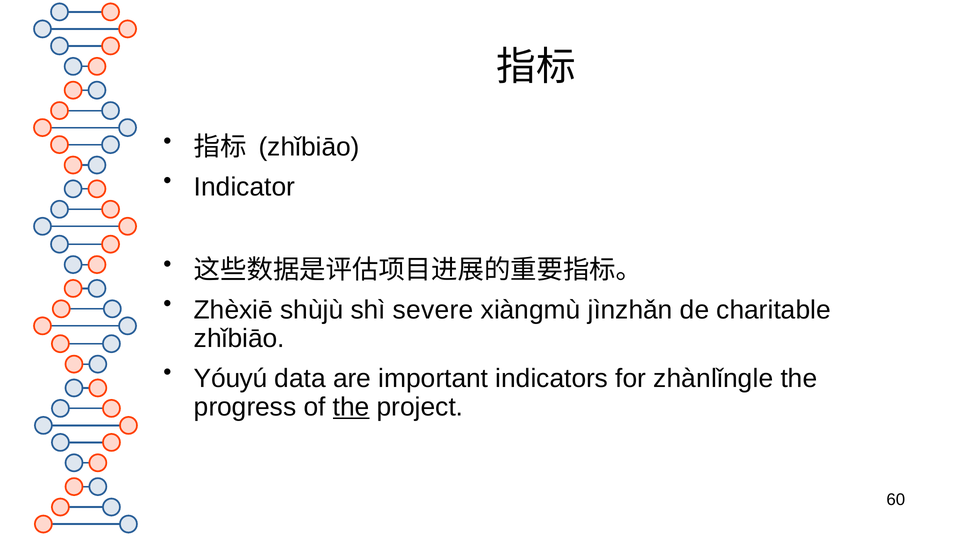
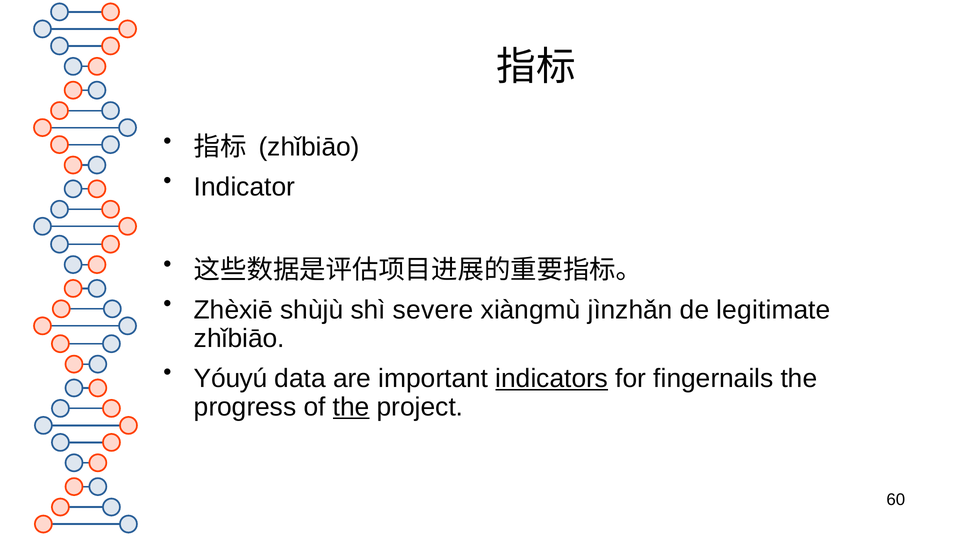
charitable: charitable -> legitimate (774, 310)
indicators underline: none -> present (552, 378)
zhànlǐngle: zhànlǐngle -> fingernails (713, 378)
